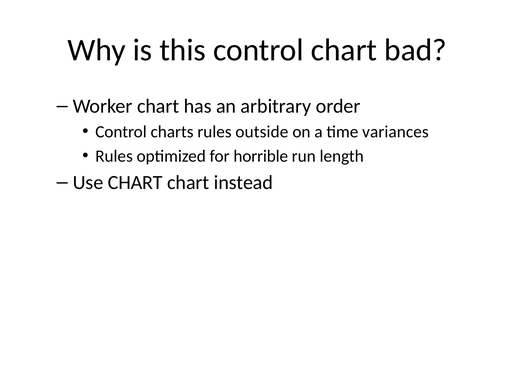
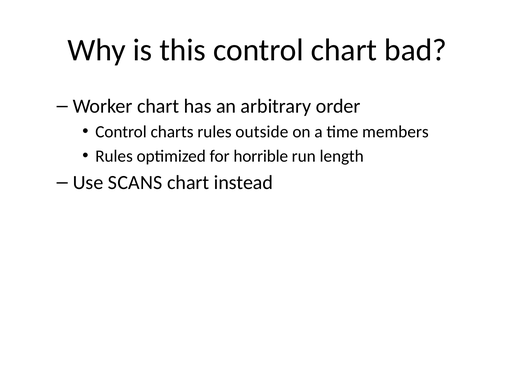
variances: variances -> members (395, 132)
Use CHART: CHART -> SCANS (135, 182)
